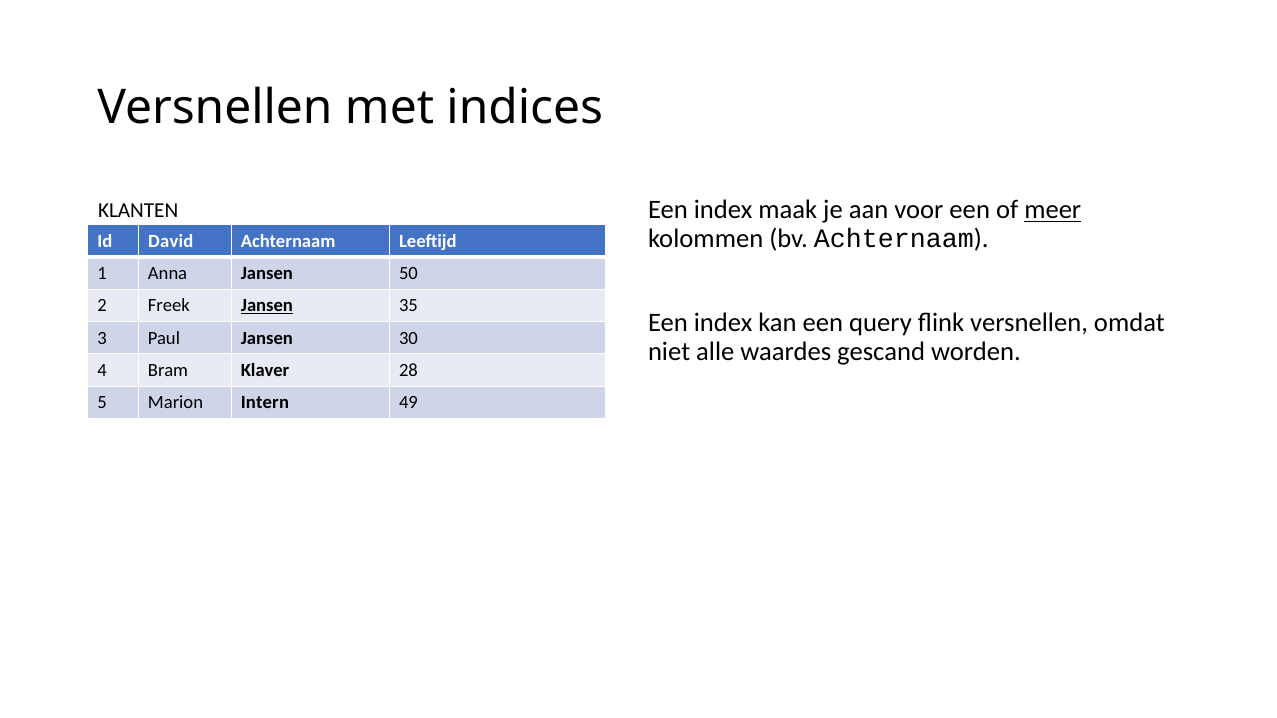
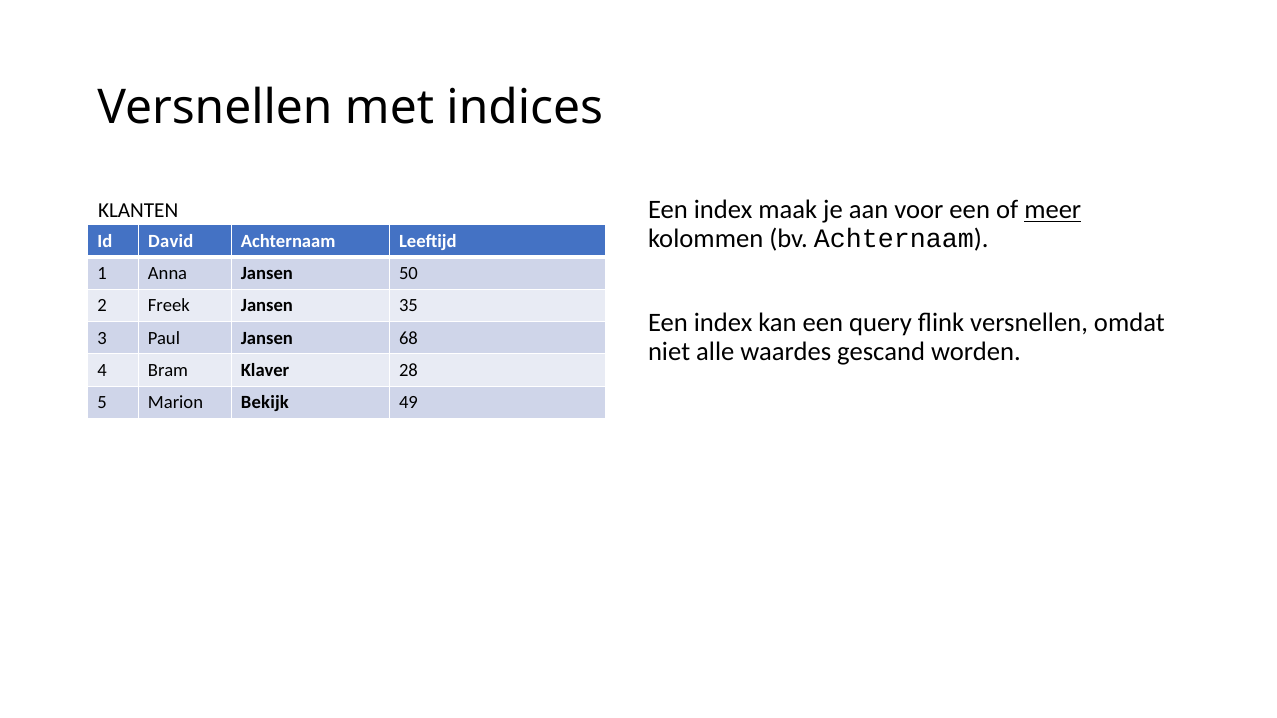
Jansen underline: present -> none (267, 306)
30: 30 -> 68 (408, 338)
Intern: Intern -> Bekijk (265, 403)
